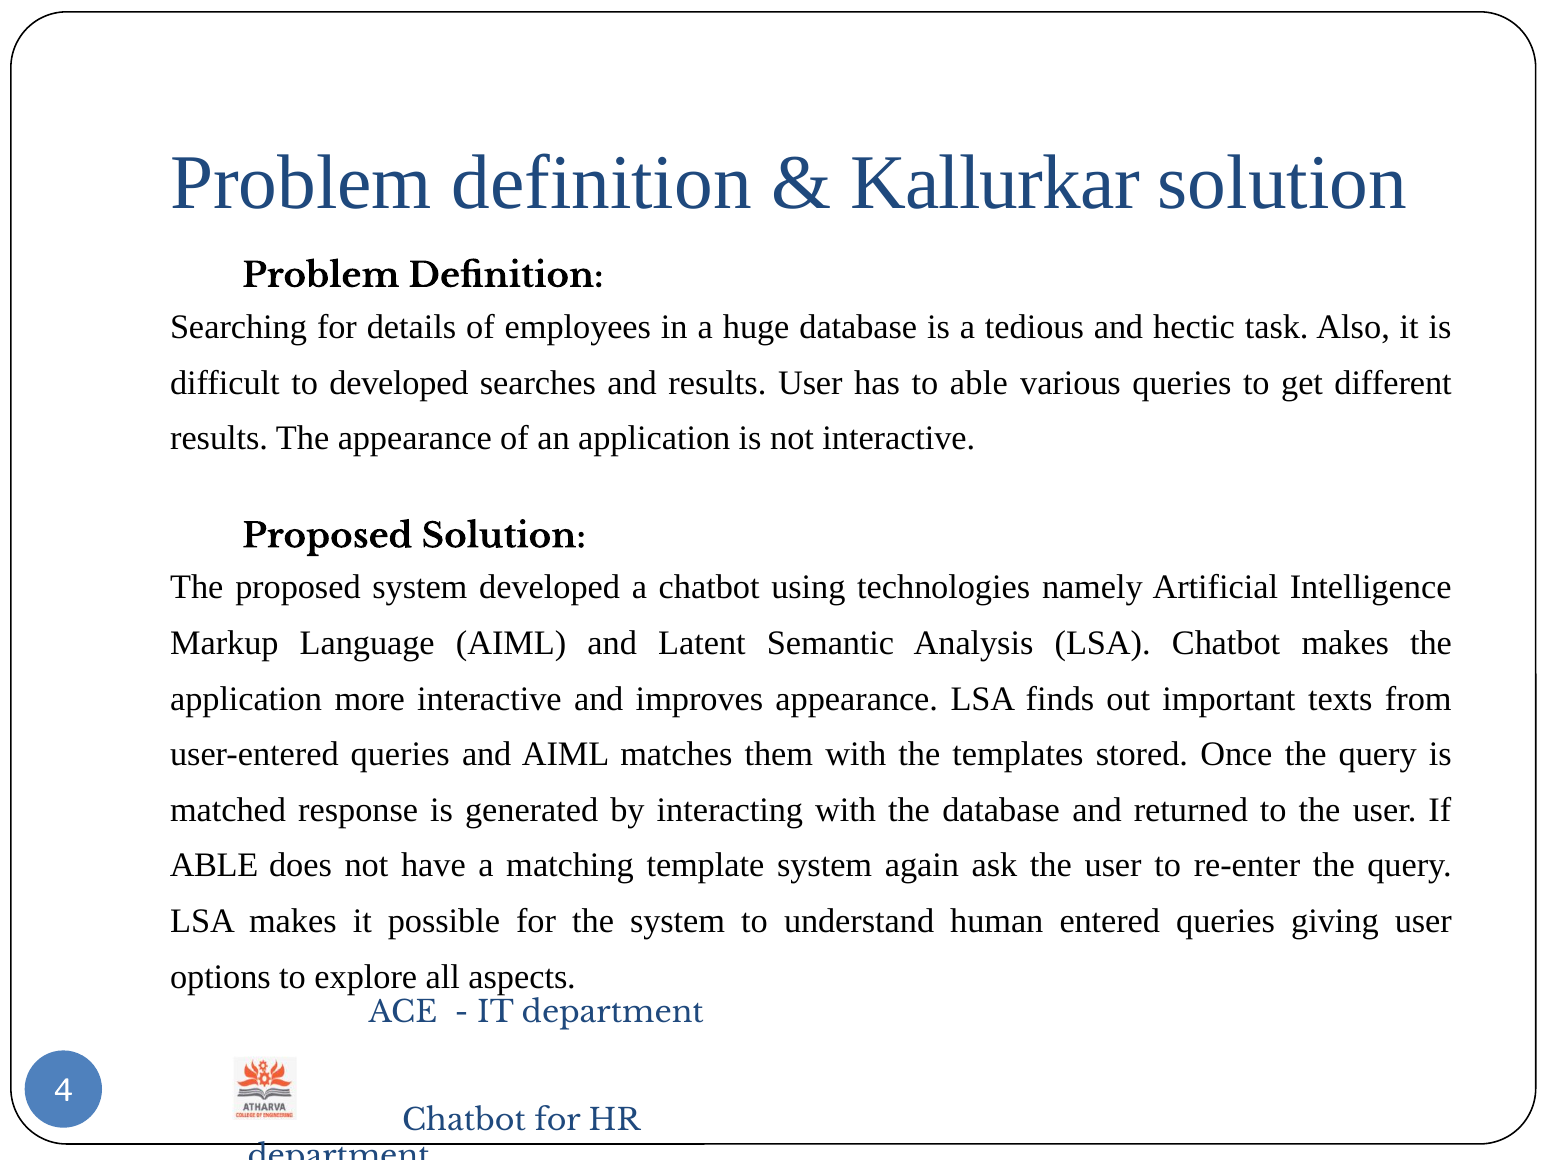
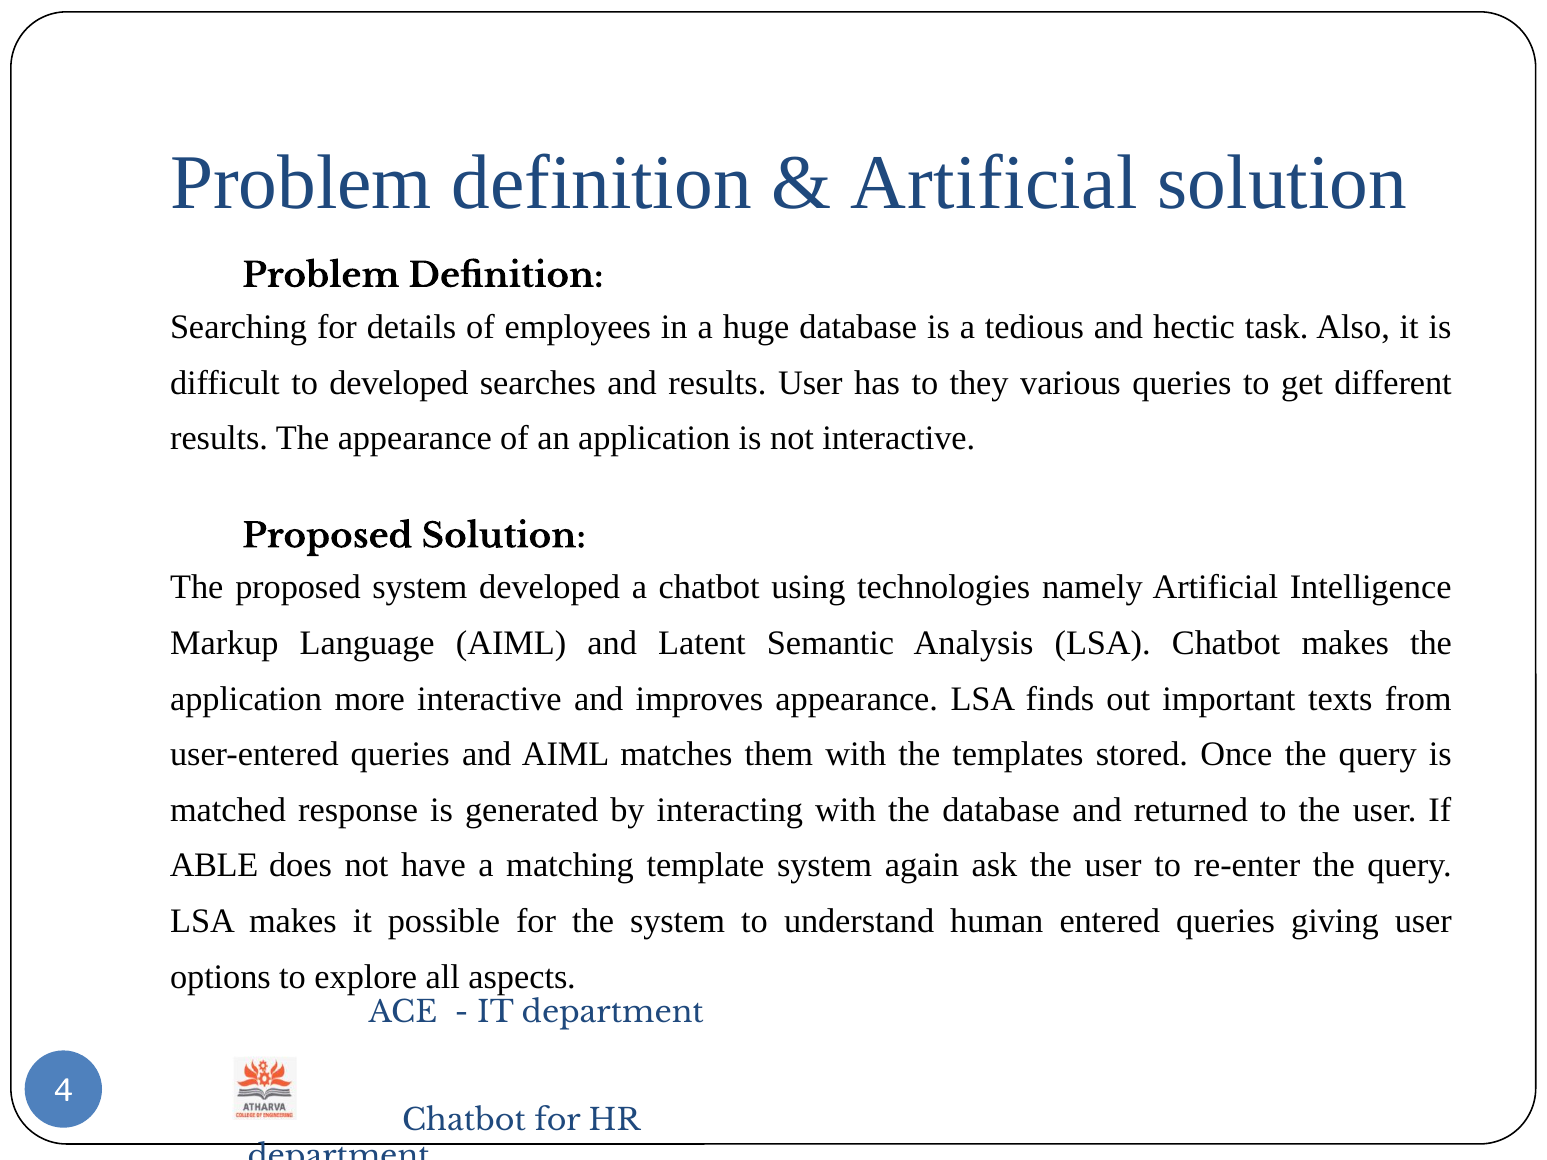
Kallurkar: Kallurkar -> Artificial (994, 183)
to able: able -> they (979, 383)
